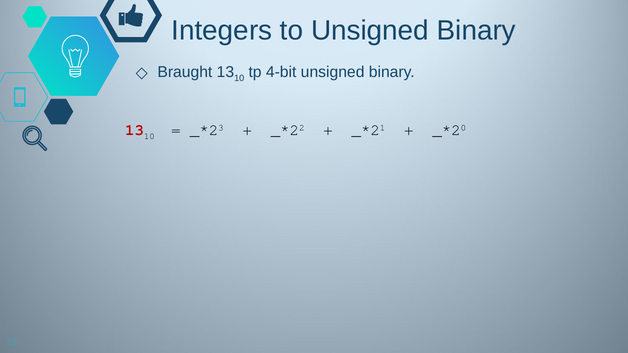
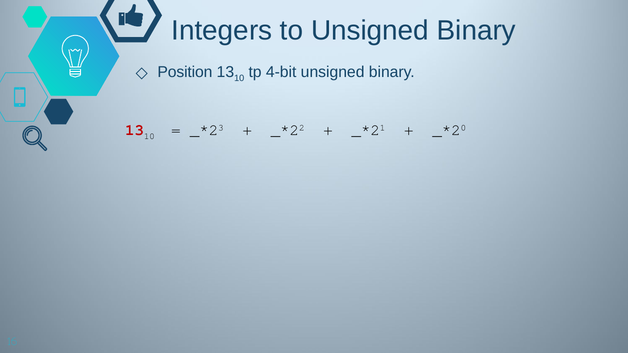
Braught: Braught -> Position (185, 72)
